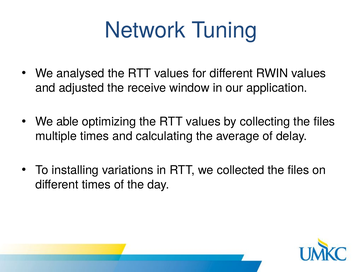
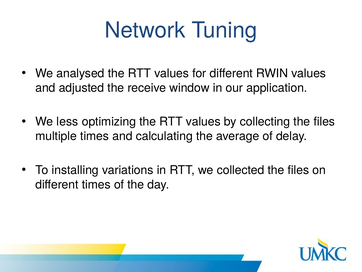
able: able -> less (67, 122)
